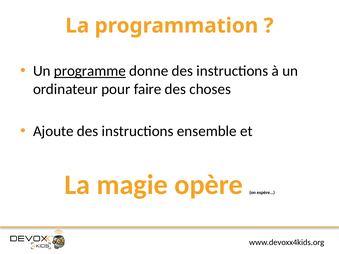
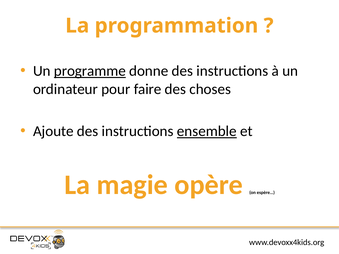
ensemble underline: none -> present (207, 131)
